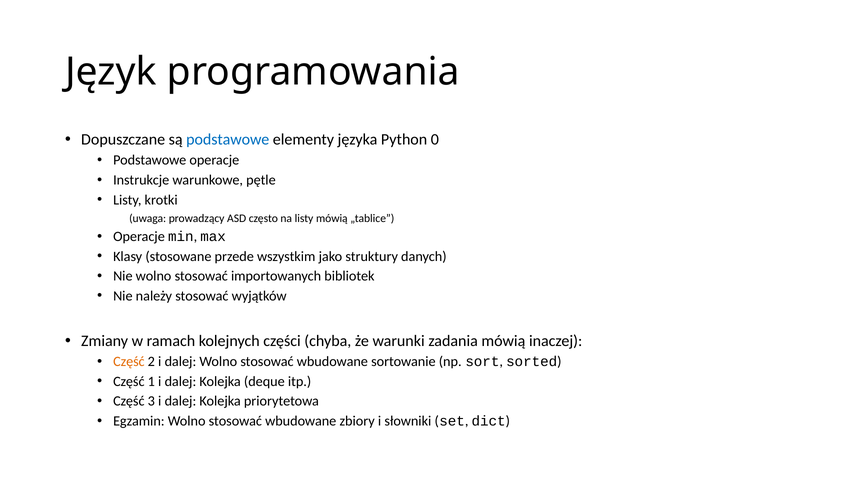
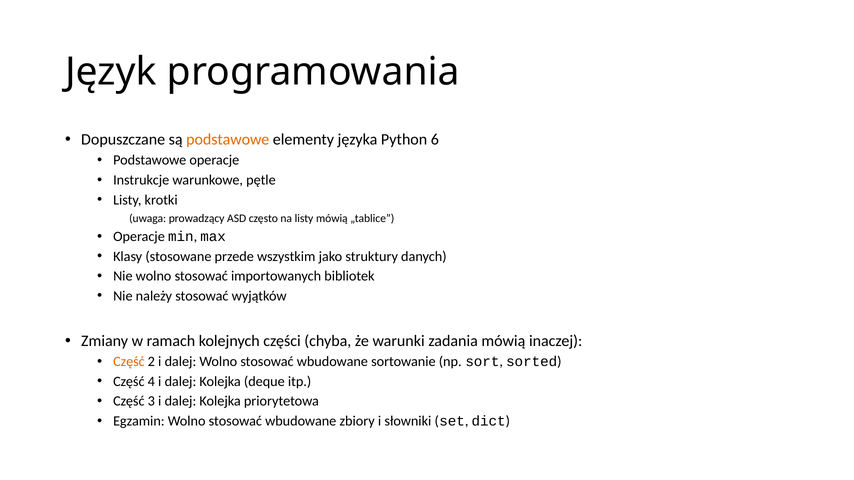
podstawowe colour: blue -> orange (228, 140)
0: 0 -> 6 (435, 140)
1: 1 -> 4 (151, 382)
